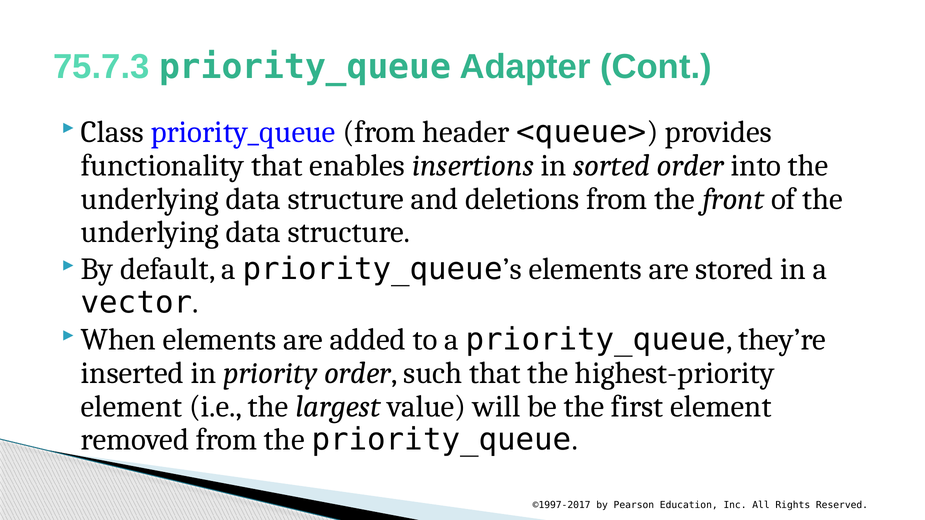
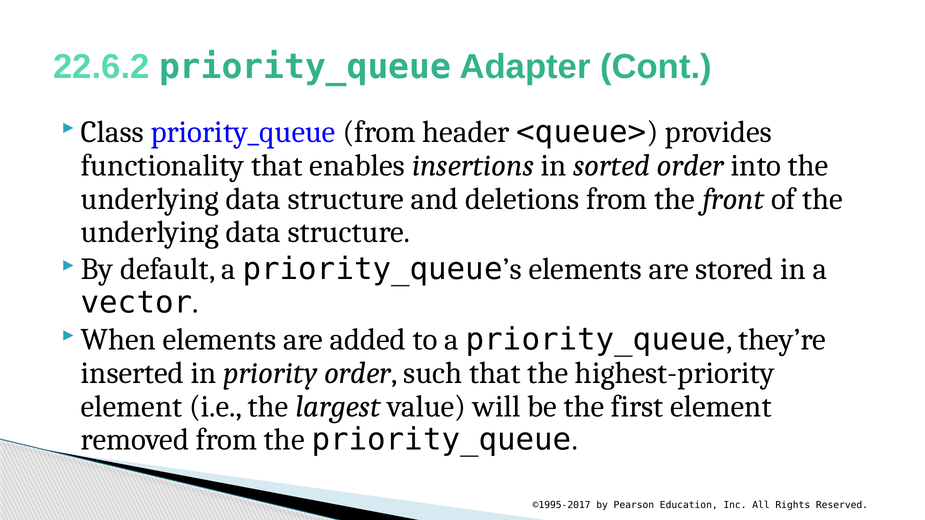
75.7.3: 75.7.3 -> 22.6.2 (101, 67)
©1997-2017: ©1997-2017 -> ©1995-2017 (562, 505)
